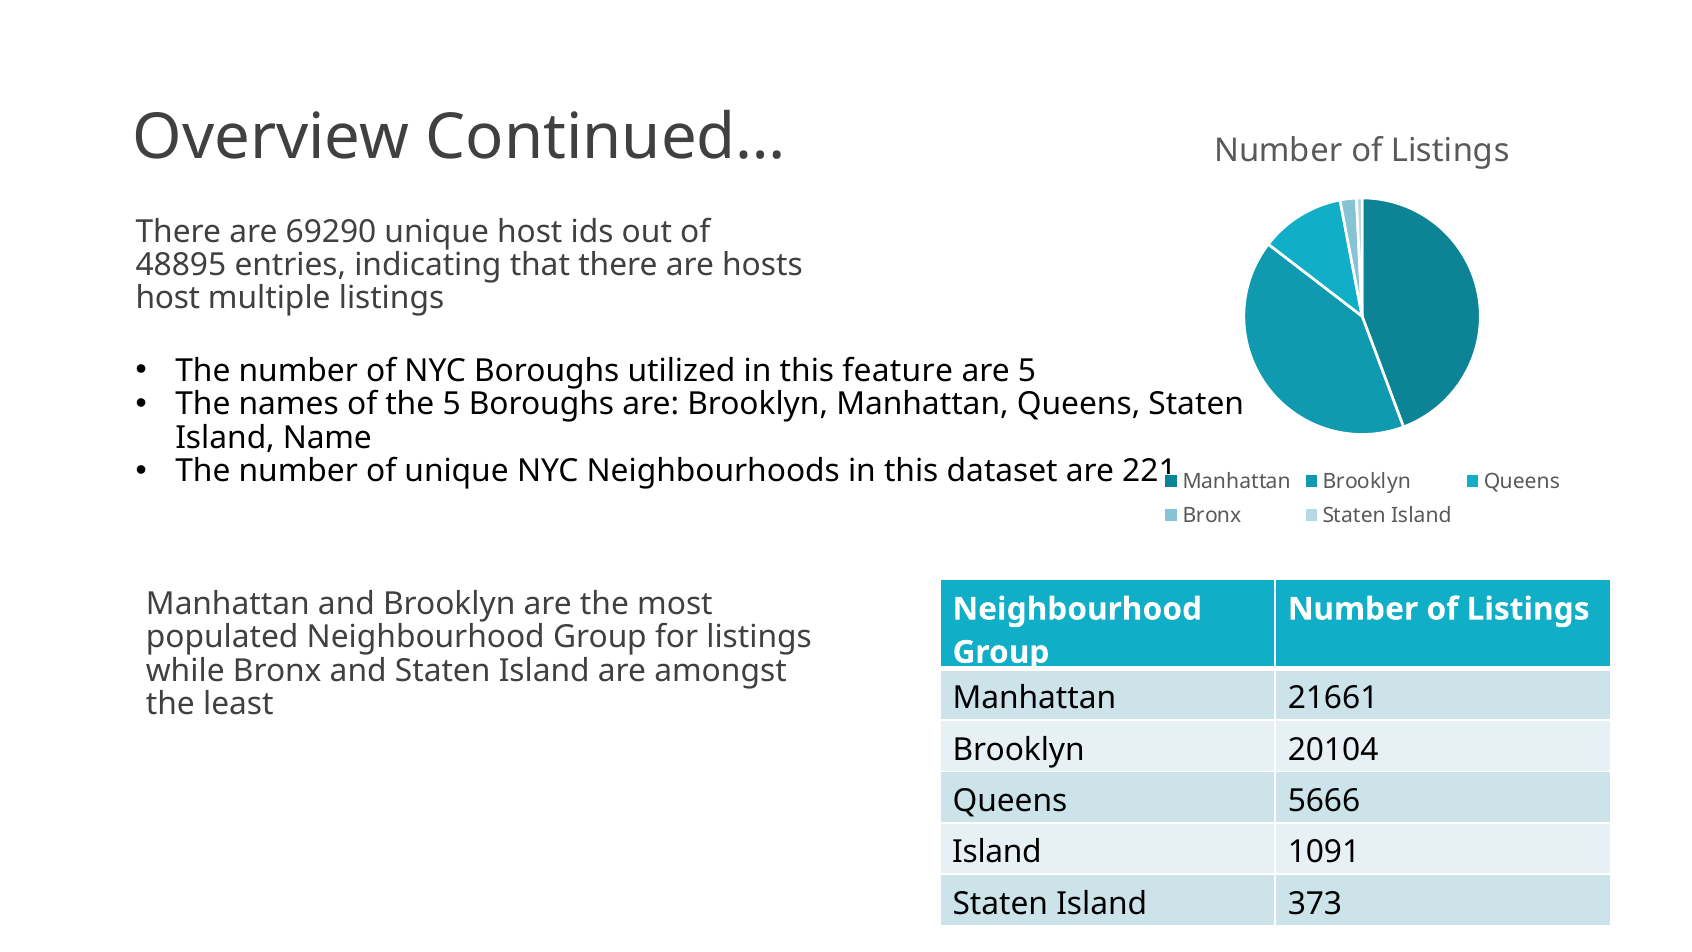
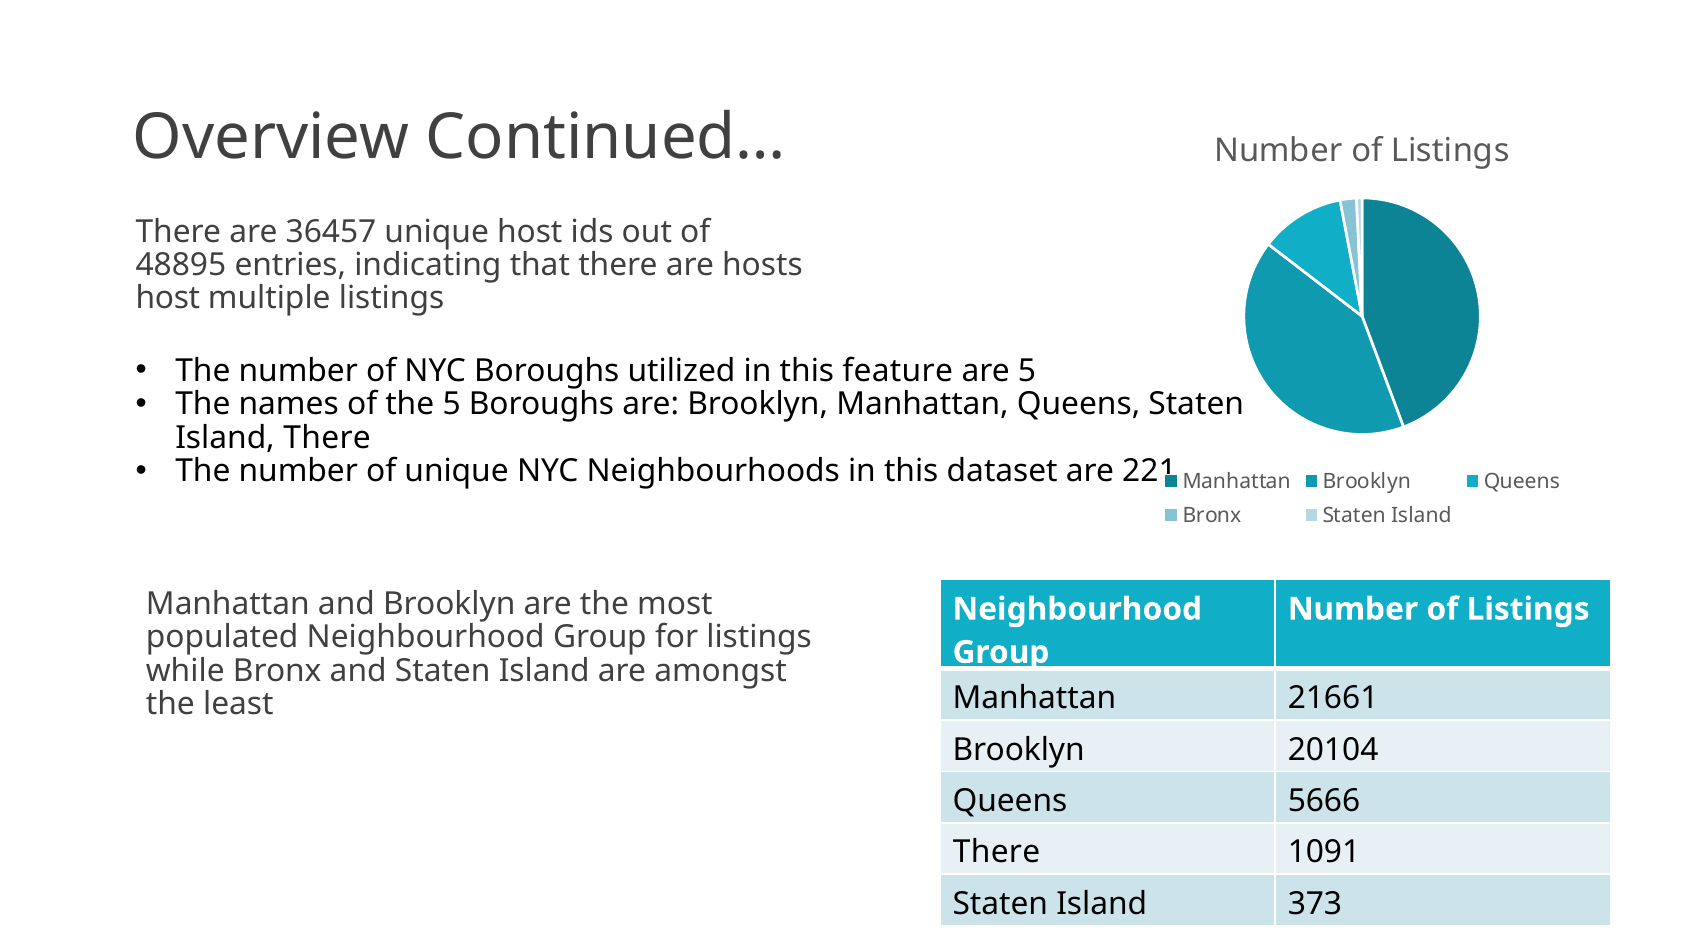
69290: 69290 -> 36457 (331, 231)
Island Name: Name -> There (327, 438)
Island: Island -> There (997, 852)
